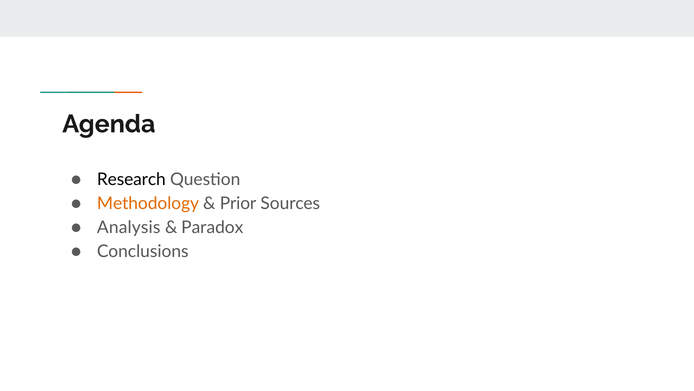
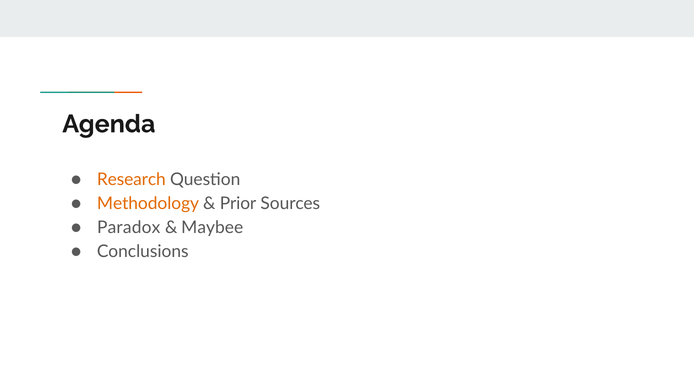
Research colour: black -> orange (131, 179)
Analysis: Analysis -> Paradox (129, 227)
Paradox: Paradox -> Maybee (212, 227)
